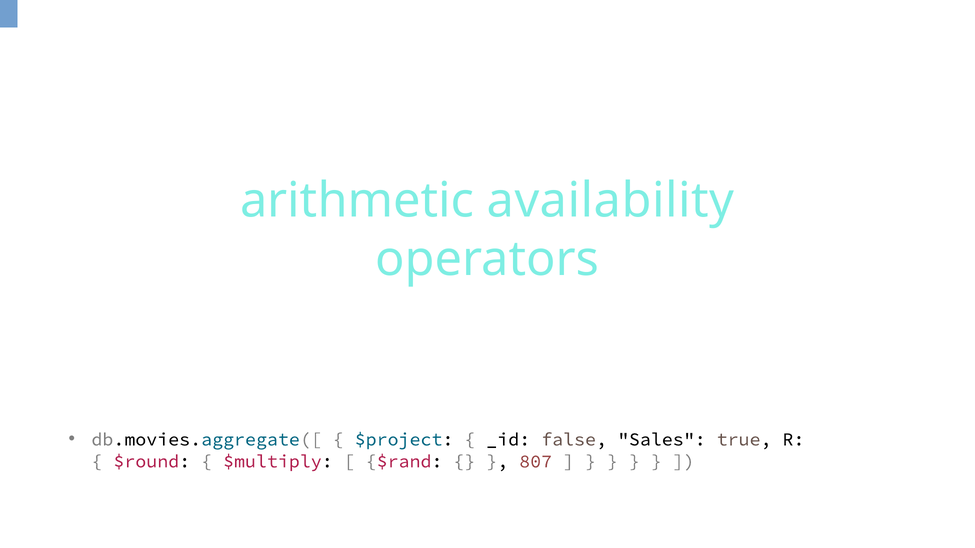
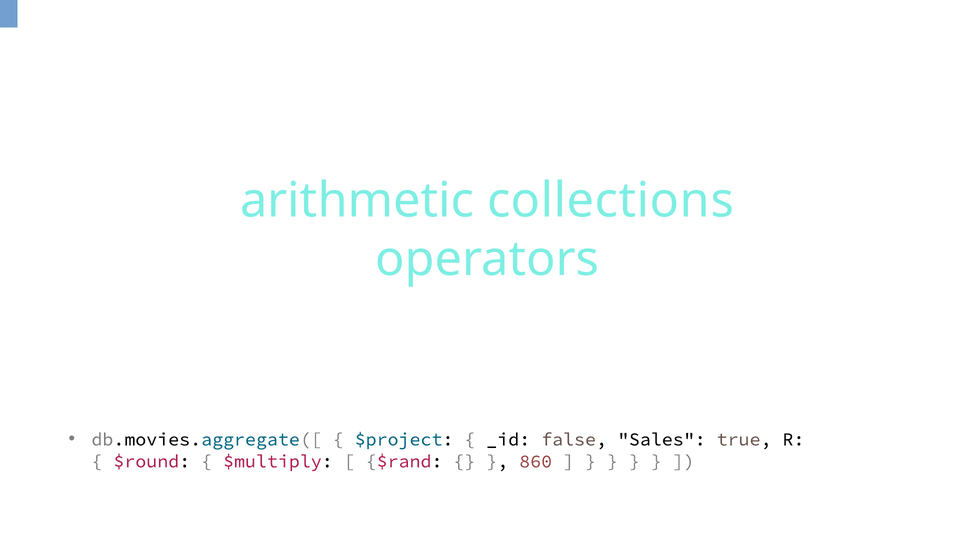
availability: availability -> collections (610, 201)
807: 807 -> 860 (536, 462)
